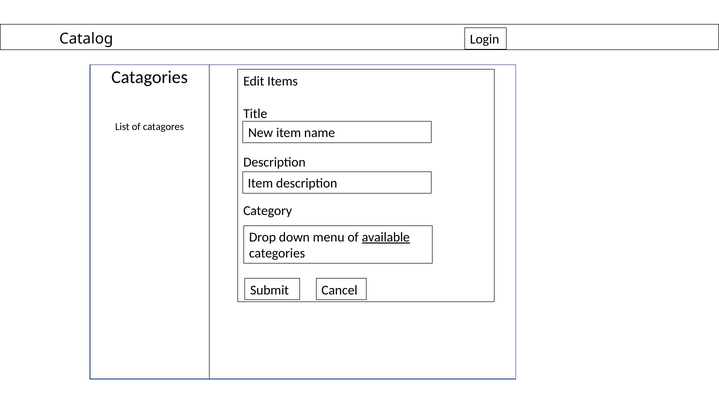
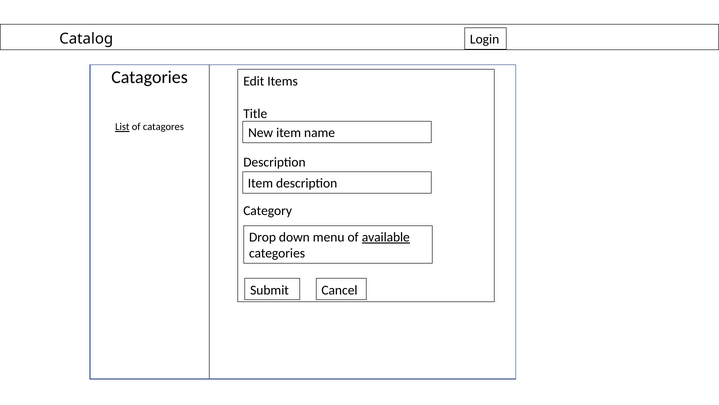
List underline: none -> present (122, 127)
